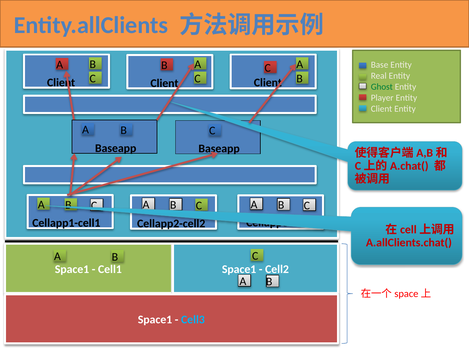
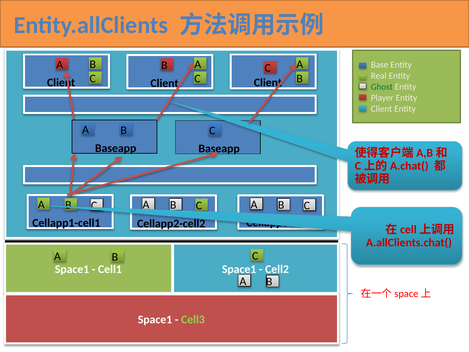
Cell3 colour: light blue -> light green (193, 319)
